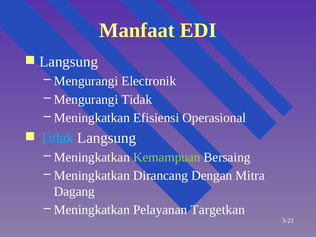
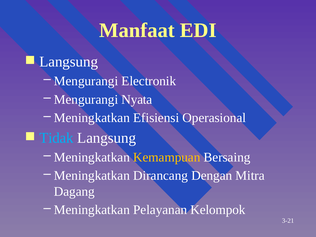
Mengurangi Tidak: Tidak -> Nyata (137, 99)
Kemampuan colour: light green -> yellow (167, 157)
Targetkan: Targetkan -> Kelompok (218, 210)
